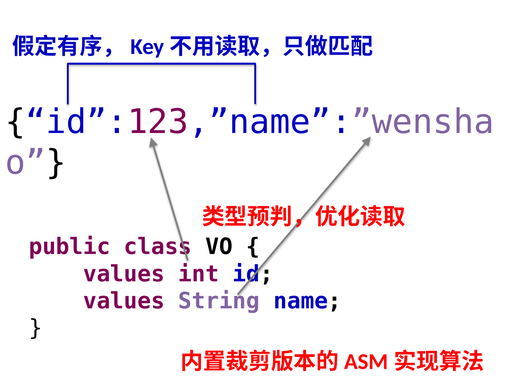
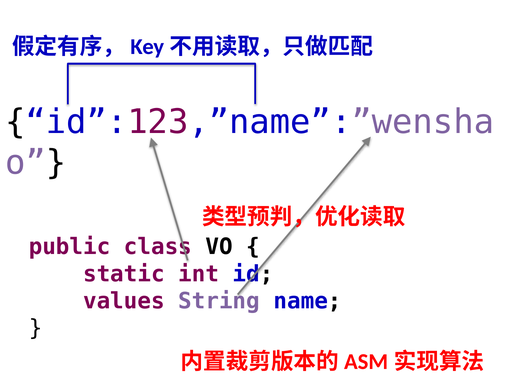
values: values -> static (124, 274)
